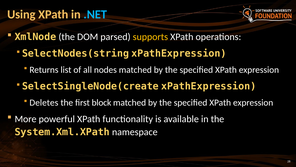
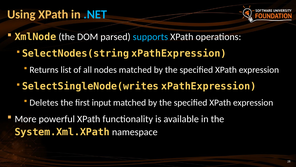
supports colour: yellow -> light blue (150, 37)
SelectSingleNode(create: SelectSingleNode(create -> SelectSingleNode(writes (90, 86)
block: block -> input (101, 102)
